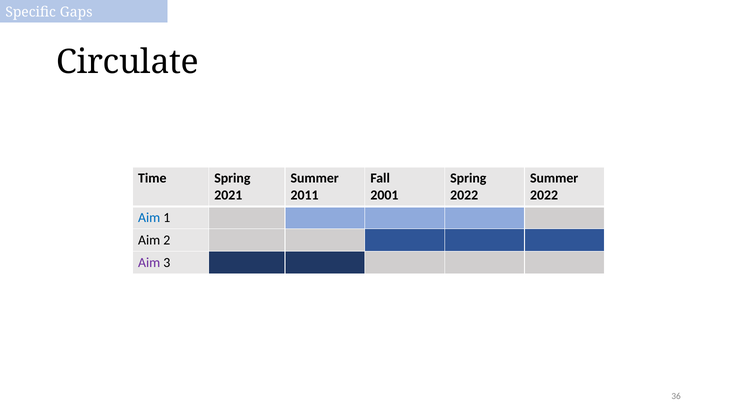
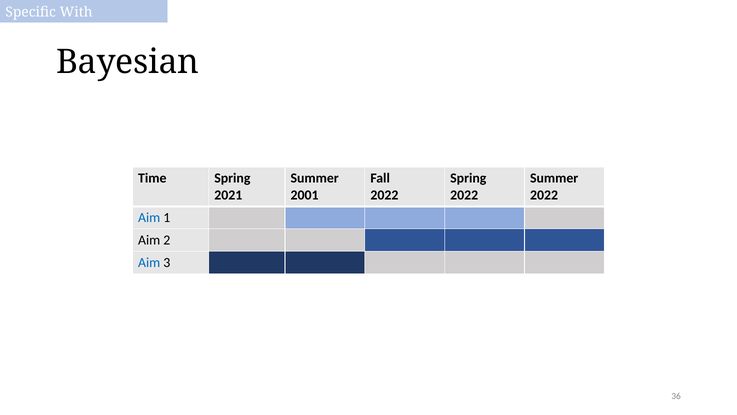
Gaps: Gaps -> With (76, 12)
Circulate: Circulate -> Bayesian (128, 62)
2011: 2011 -> 2001 (305, 195)
2001: 2001 -> 2022 (384, 195)
Aim colour: purple -> blue (149, 262)
